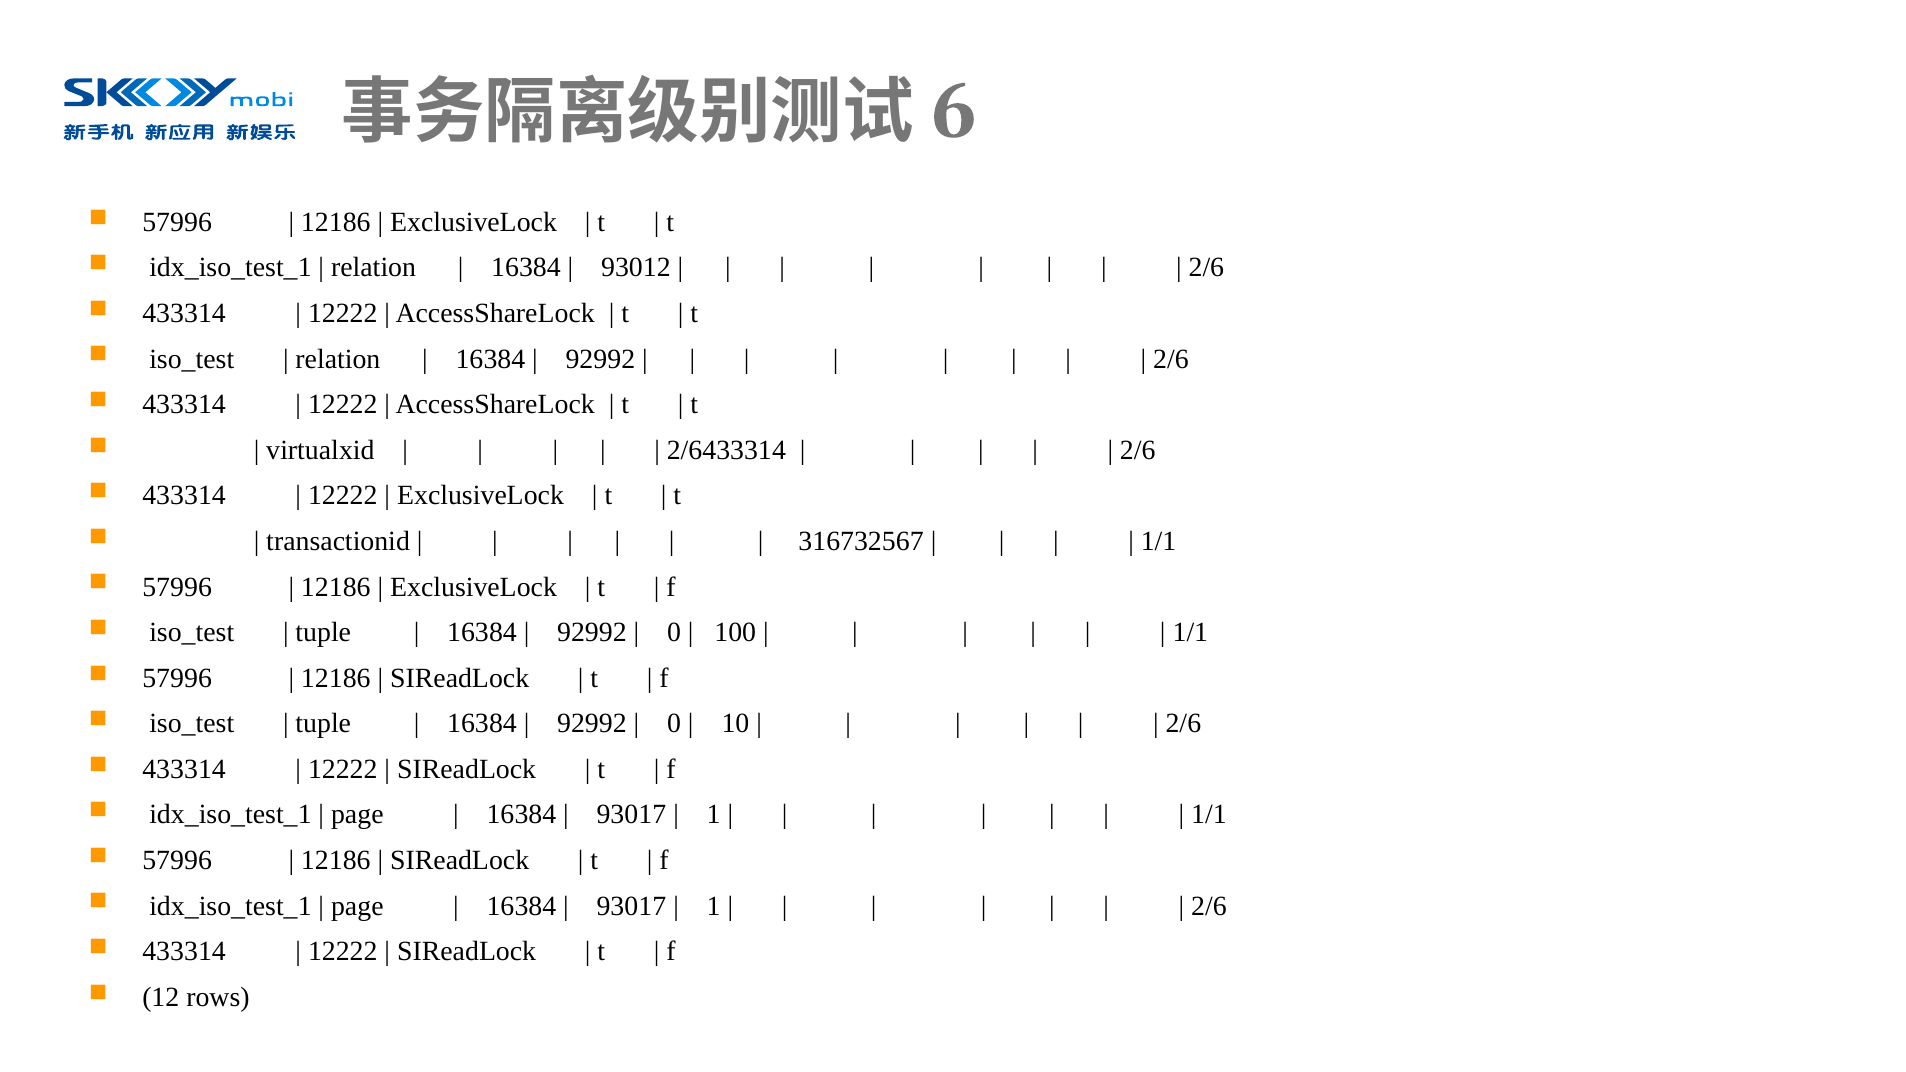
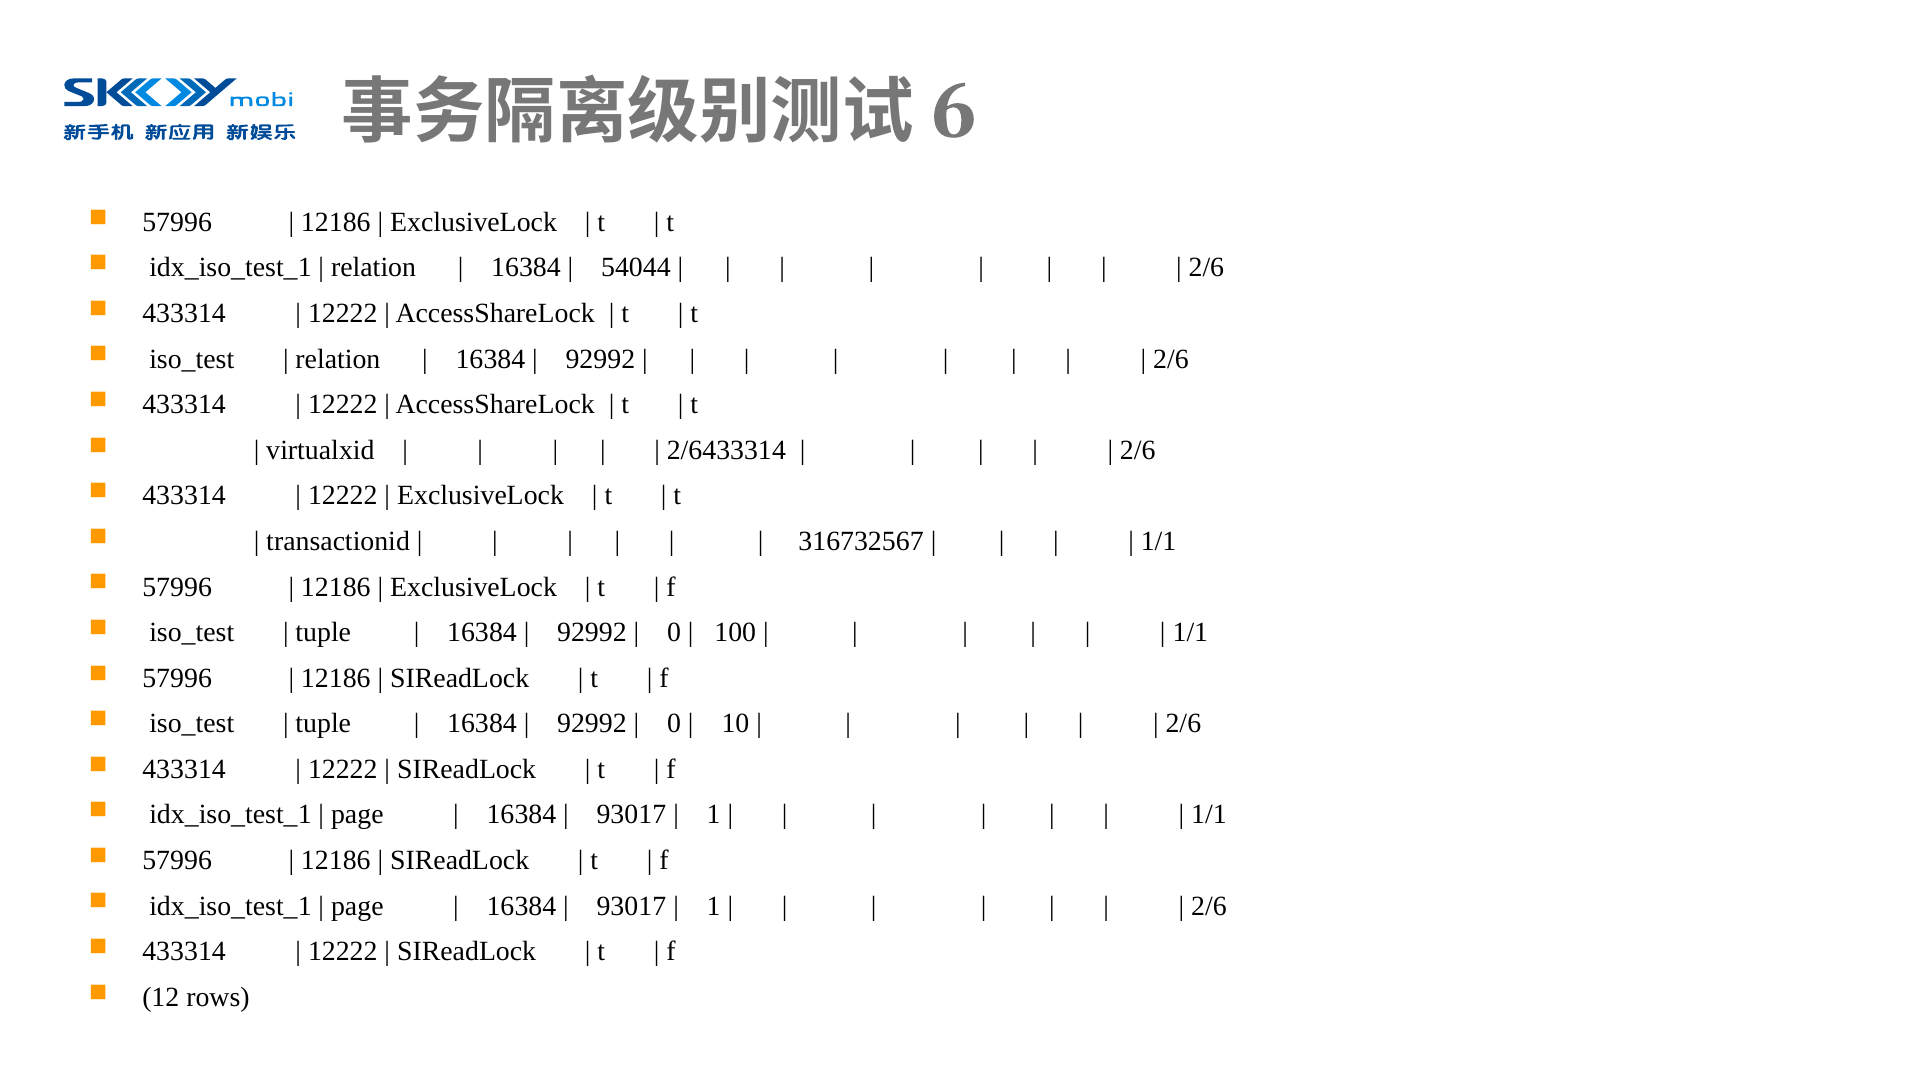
93012: 93012 -> 54044 (636, 268)
